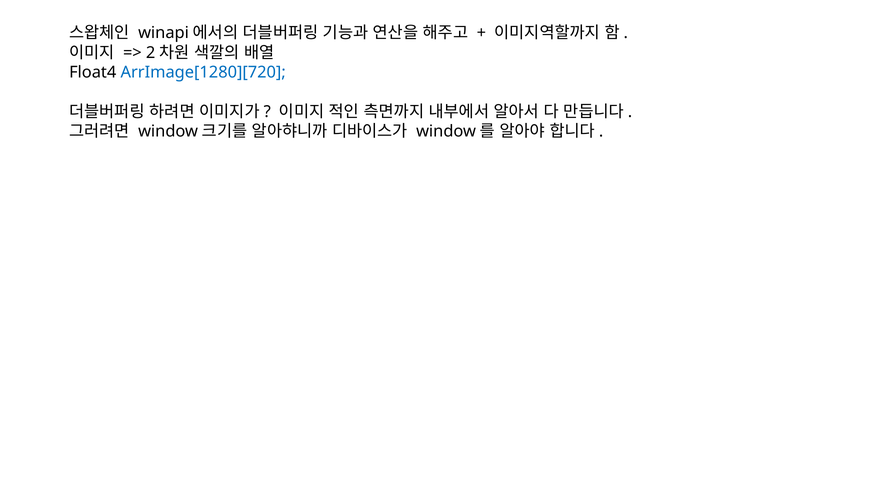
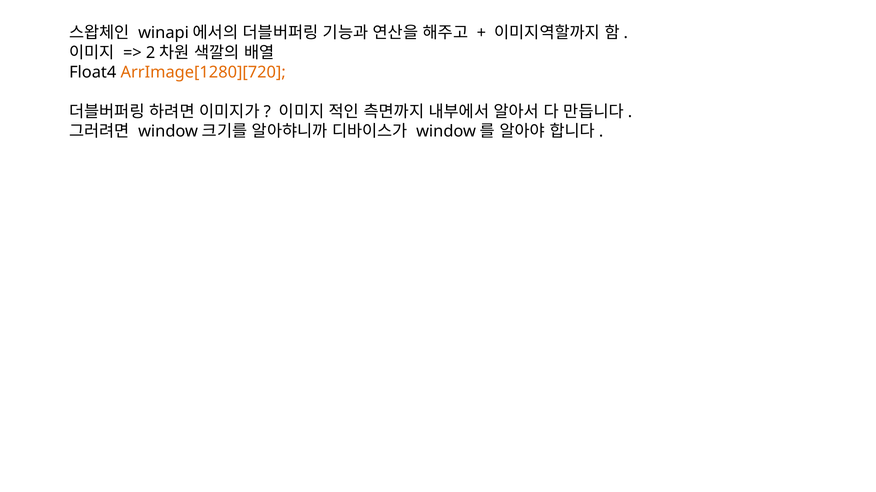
ArrImage[1280][720 colour: blue -> orange (203, 72)
